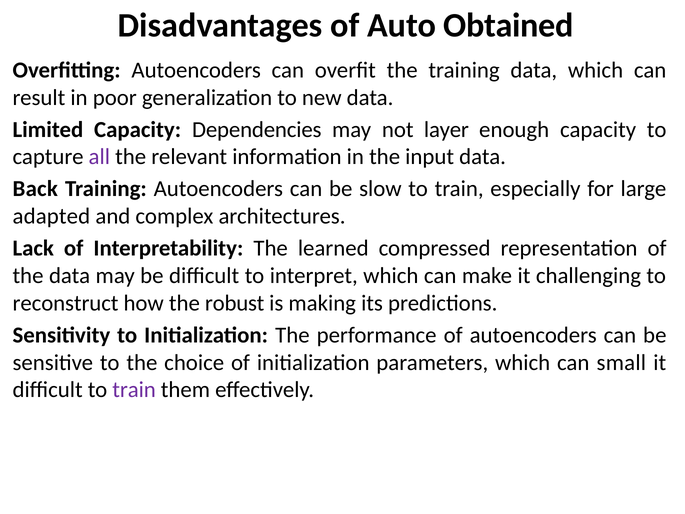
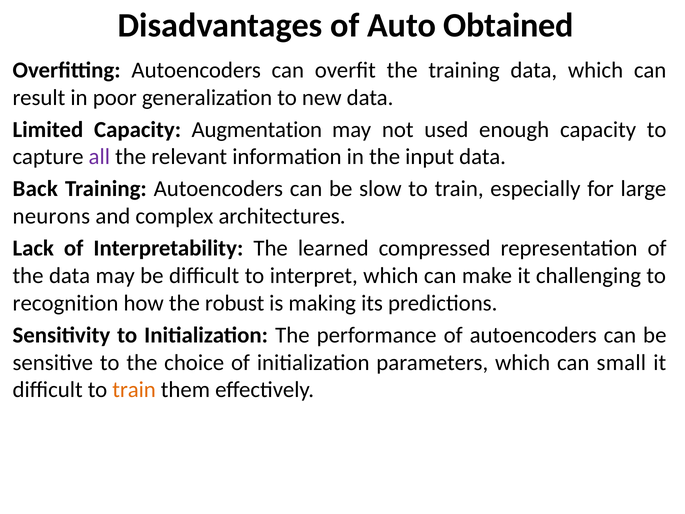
Dependencies: Dependencies -> Augmentation (257, 129)
layer: layer -> used (446, 129)
adapted: adapted -> neurons (51, 216)
reconstruct: reconstruct -> recognition (65, 303)
train colour: purple -> orange (134, 390)
